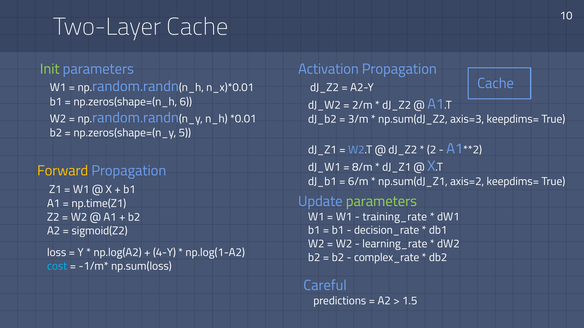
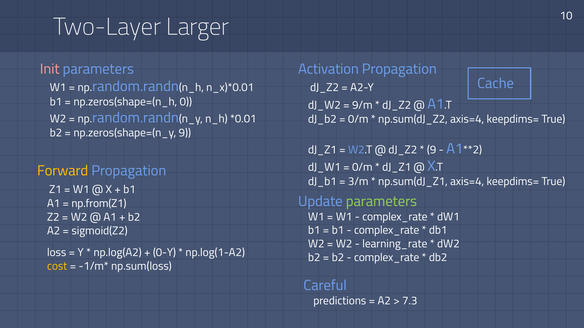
Two-Layer Cache: Cache -> Larger (198, 27)
Init colour: light green -> pink (50, 69)
6: 6 -> 0 (186, 102)
2/m: 2/m -> 9/m (362, 105)
3/m: 3/m -> 0/m (358, 119)
np.sum(dJ_Z2 axis=3: axis=3 -> axis=4 (467, 119)
np.zeros(shape=(n_y 5: 5 -> 9 (185, 133)
2: 2 -> 9 (432, 150)
8/m: 8/m -> 0/m (362, 167)
6/m: 6/m -> 3/m (358, 182)
np.sum(dJ_Z1 axis=2: axis=2 -> axis=4 (467, 182)
np.time(Z1: np.time(Z1 -> np.from(Z1 (99, 204)
training_rate: training_rate -> complex_rate (395, 217)
decision_rate: decision_rate -> complex_rate (387, 231)
4-Y: 4-Y -> 0-Y (164, 253)
cost colour: light blue -> yellow (57, 267)
1.5: 1.5 -> 7.3 (410, 301)
